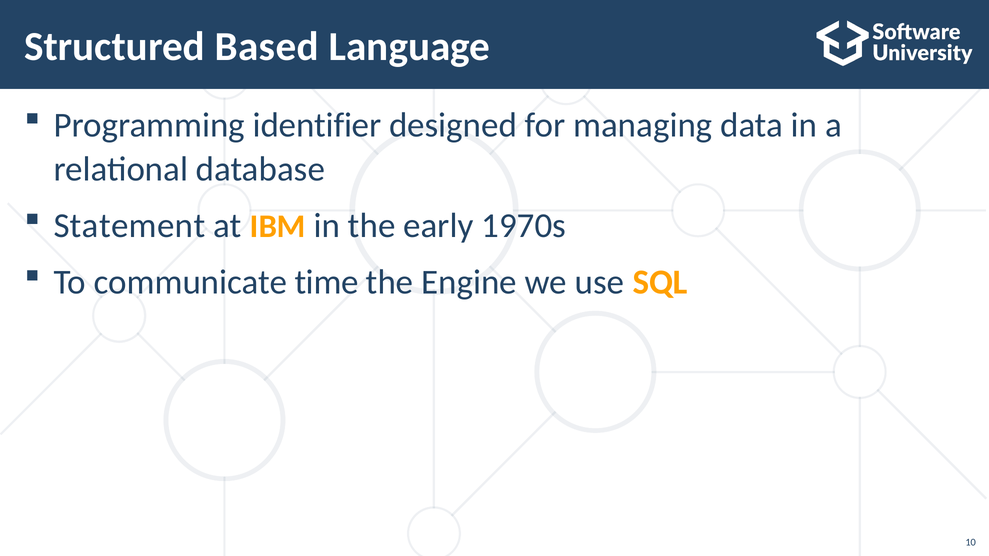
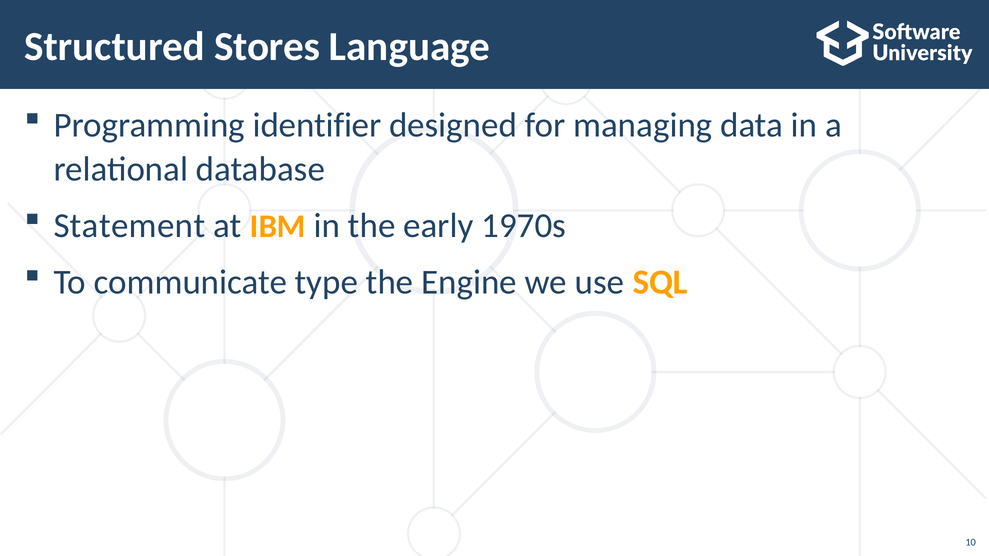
Based: Based -> Stores (267, 47)
time: time -> type (326, 282)
